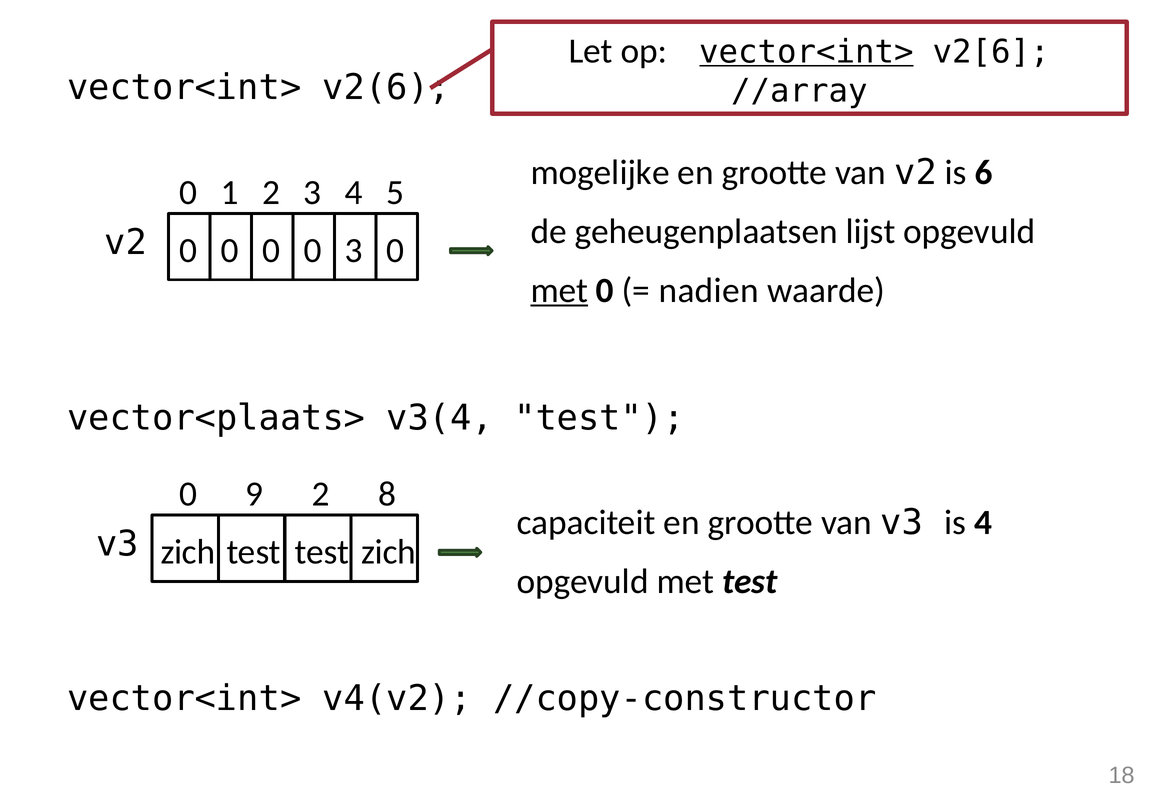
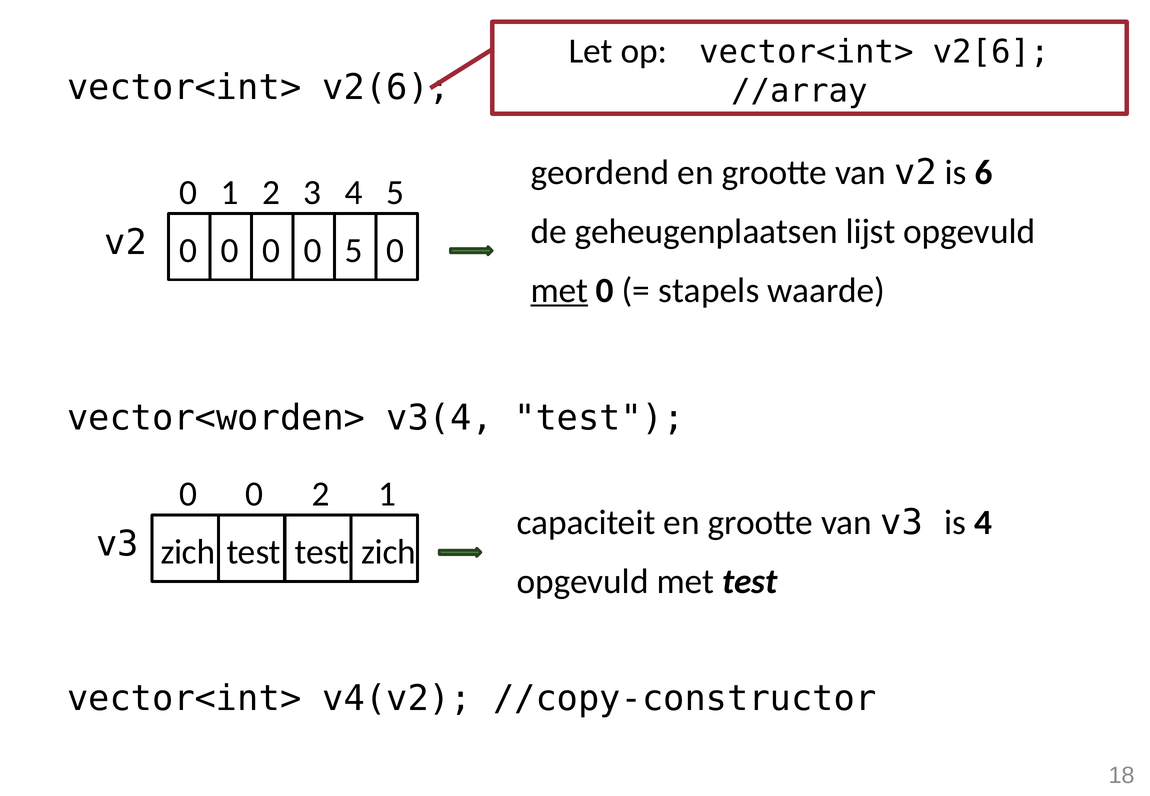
vector<int> underline: present -> none (806, 52)
mogelijke: mogelijke -> geordend (600, 173)
0 3: 3 -> 5 (354, 251)
nadien: nadien -> stapels (709, 290)
vector<plaats>: vector<plaats> -> vector<worden> (216, 418)
9: 9 -> 0 (254, 494)
2 8: 8 -> 1 (387, 494)
